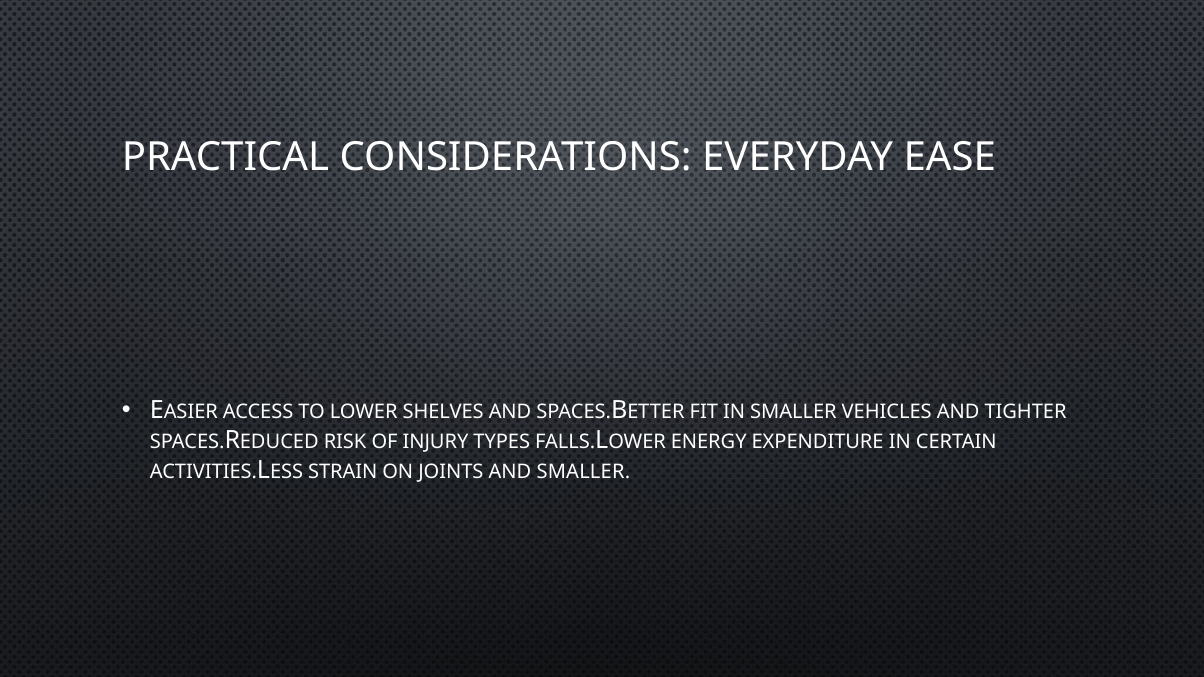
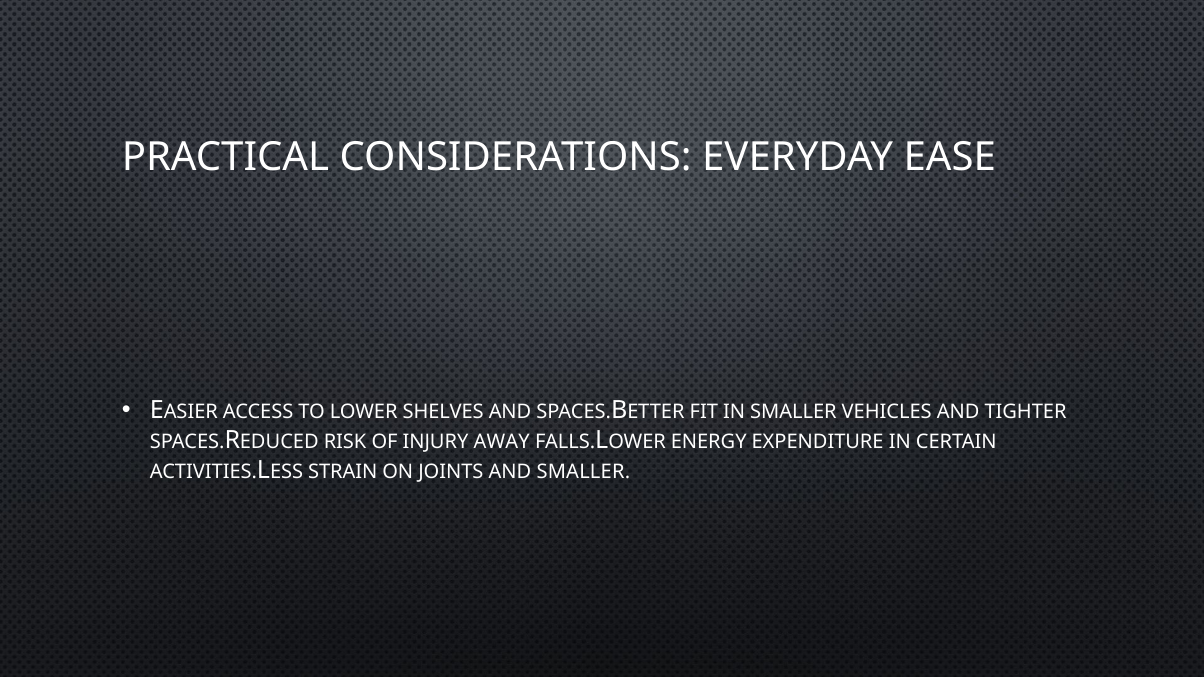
TYPES: TYPES -> AWAY (502, 442)
